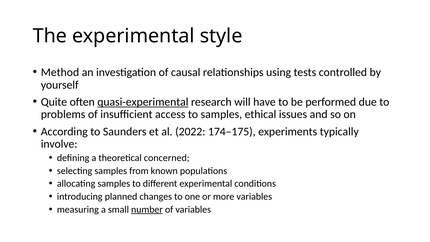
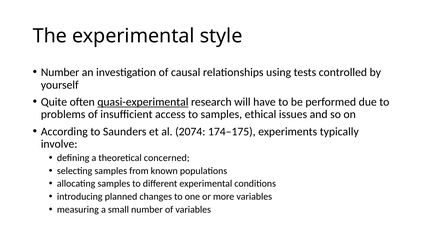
Method: Method -> Number (60, 72)
2022: 2022 -> 2074 (190, 131)
number underline: present -> none (147, 209)
